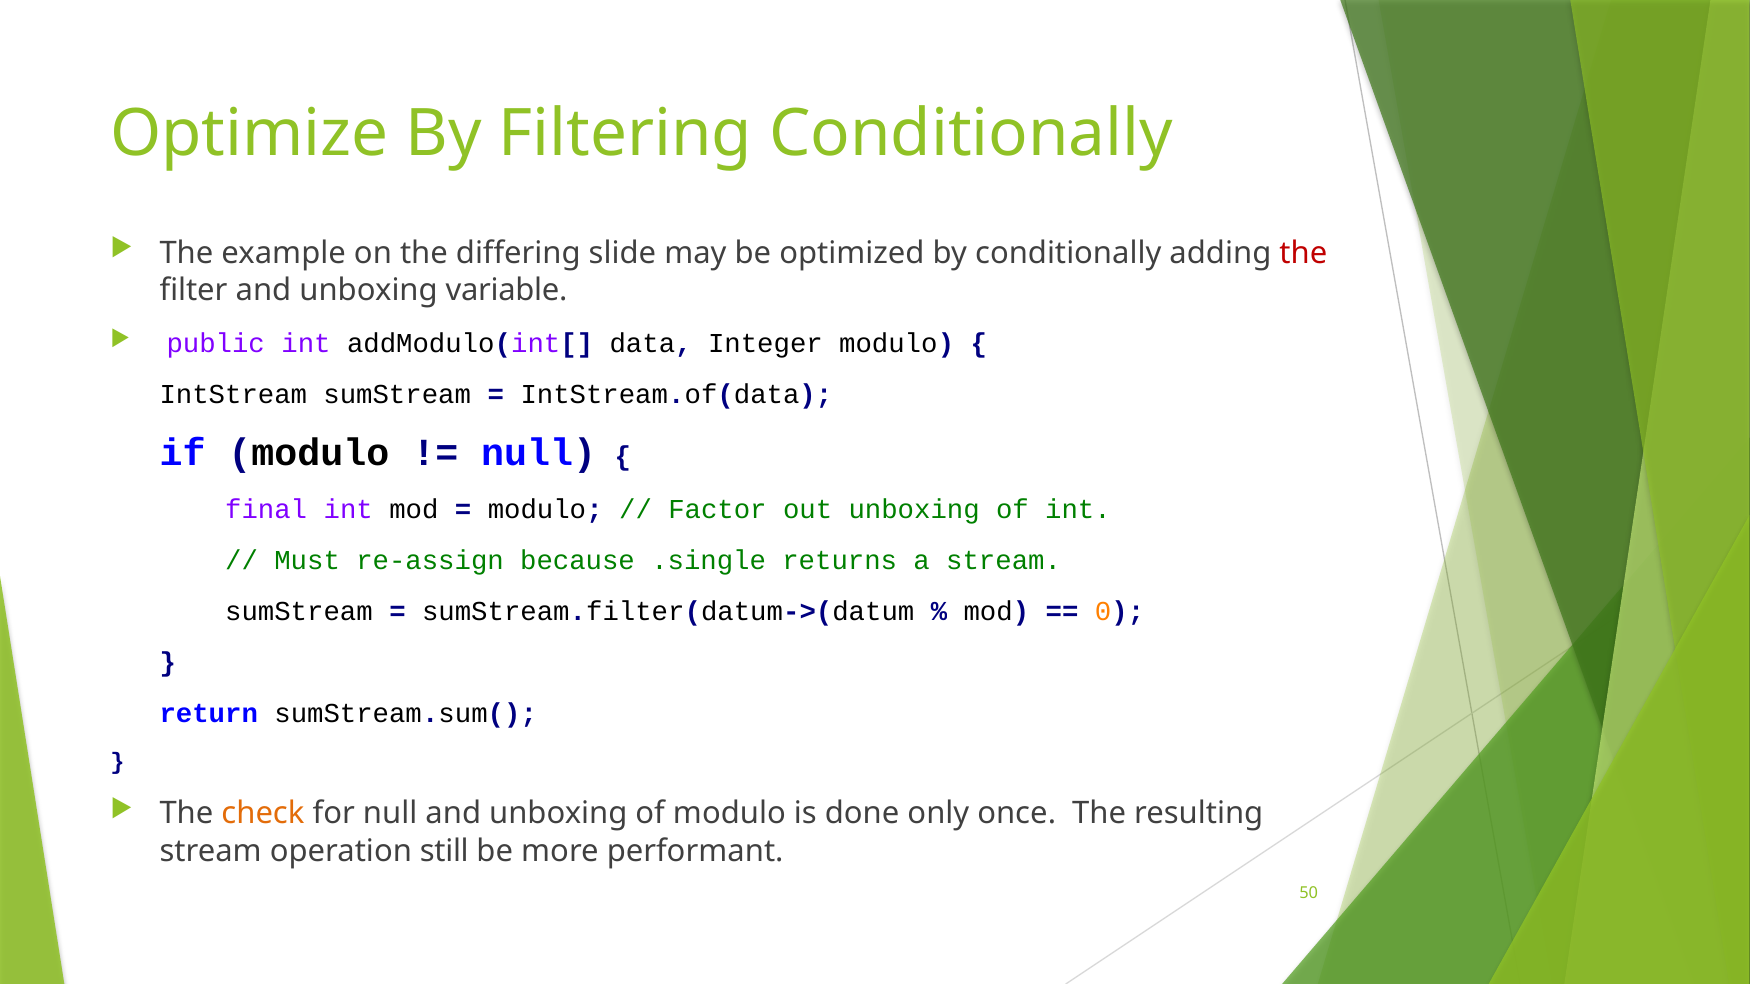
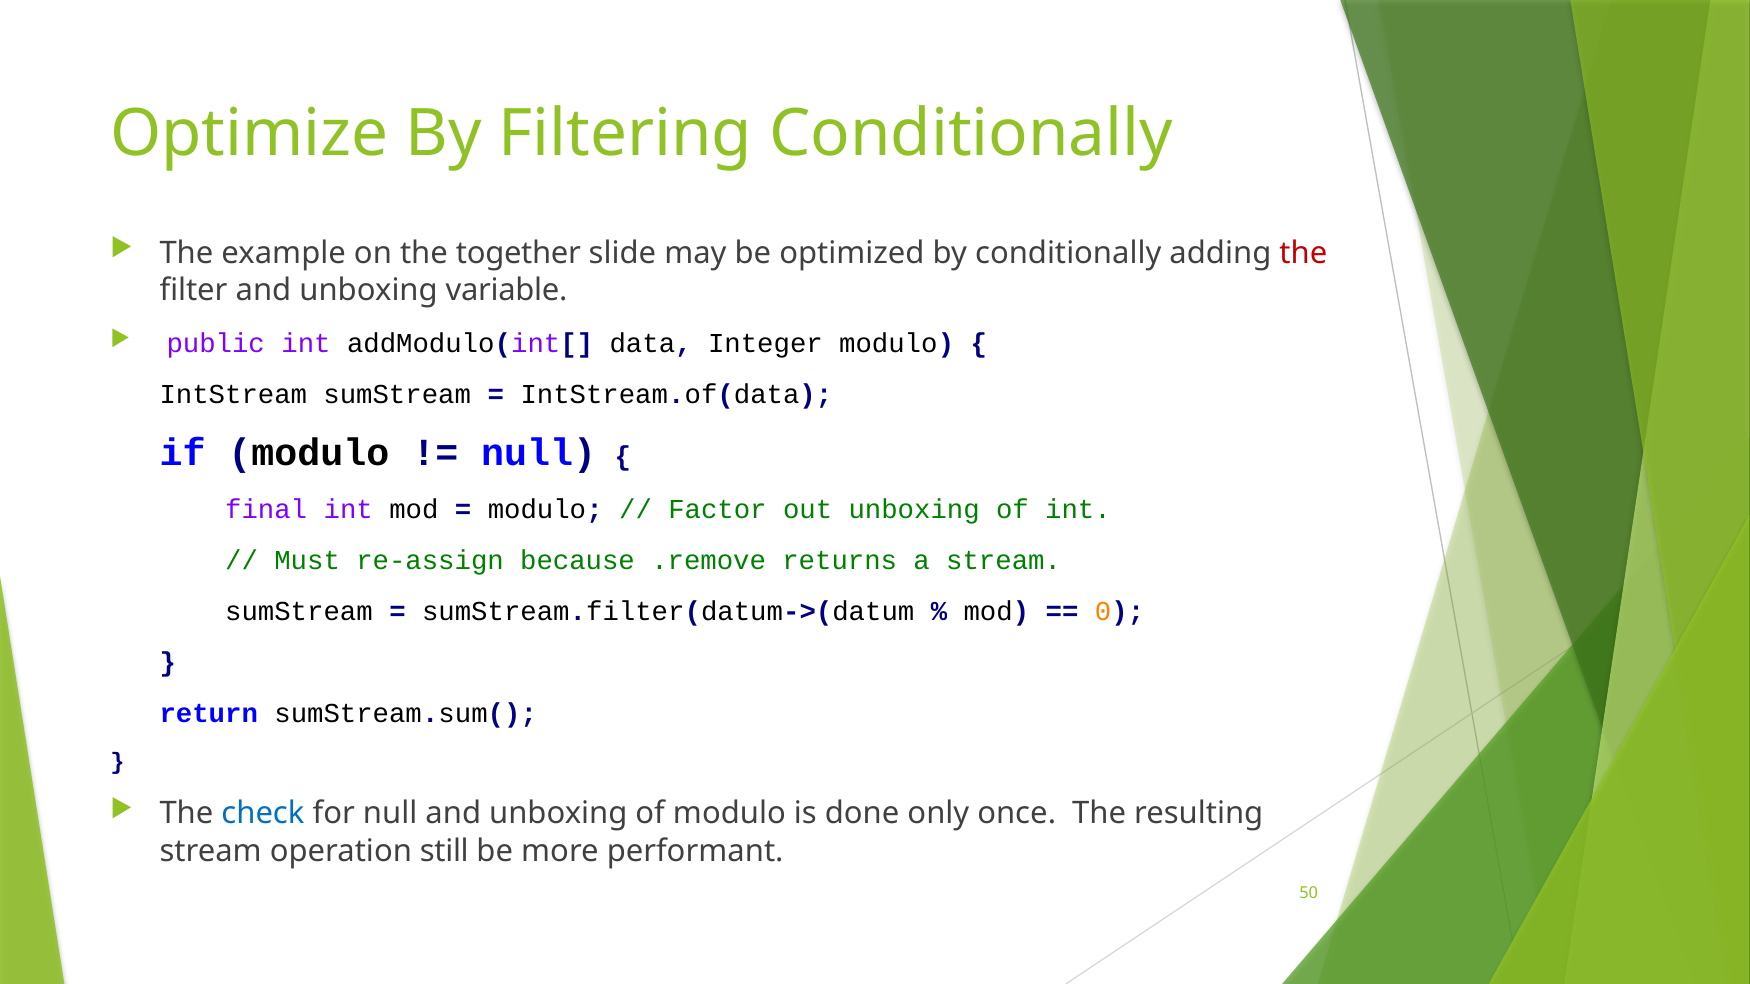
differing: differing -> together (518, 253)
.single: .single -> .remove (709, 561)
check colour: orange -> blue (263, 814)
